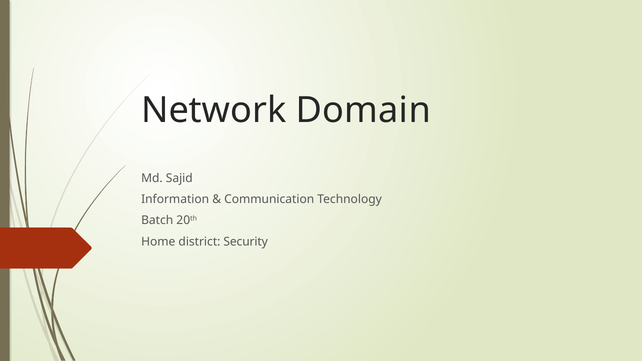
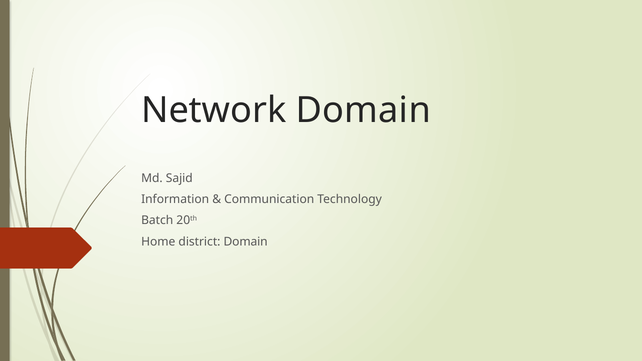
district Security: Security -> Domain (246, 242)
